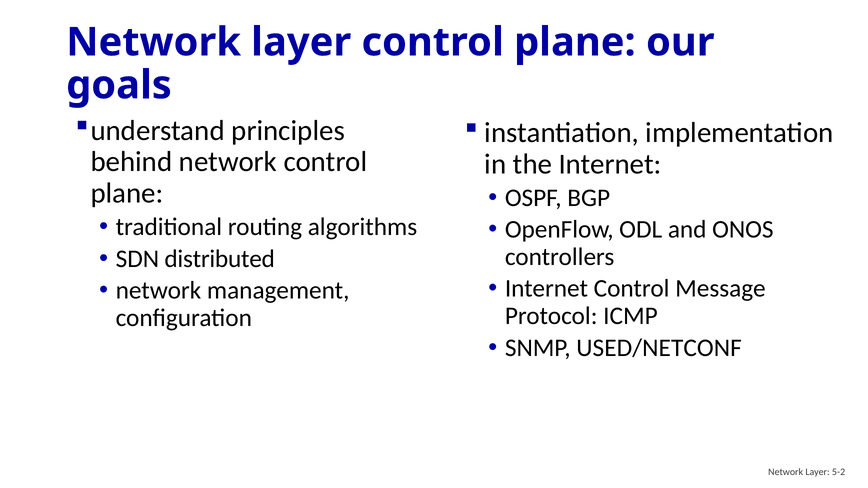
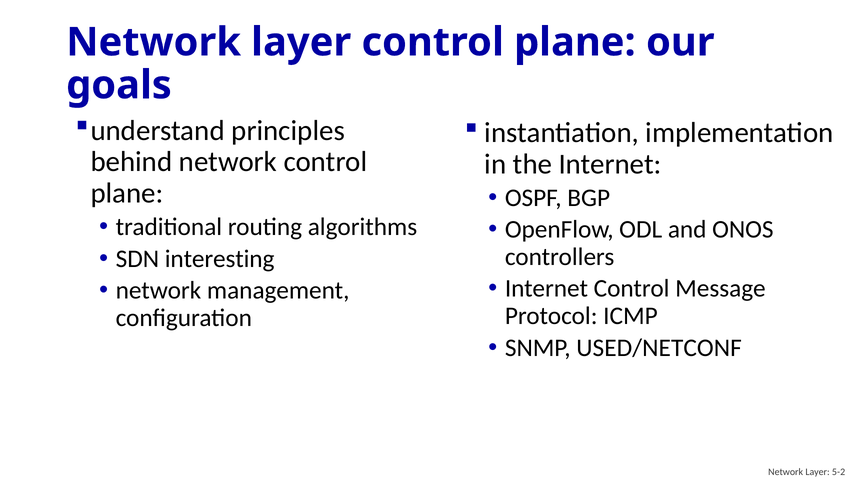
distributed: distributed -> interesting (220, 259)
